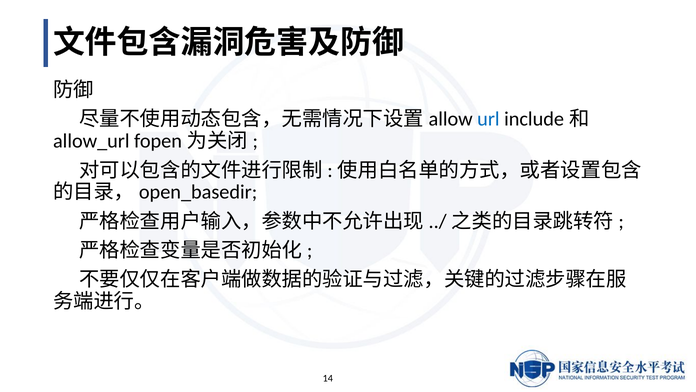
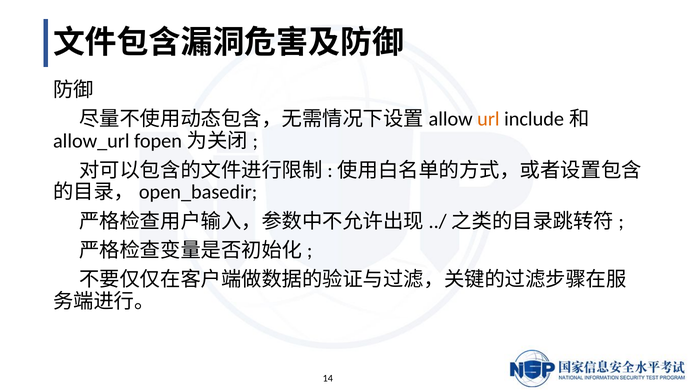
url colour: blue -> orange (488, 119)
